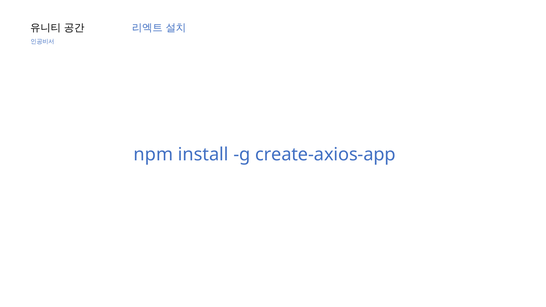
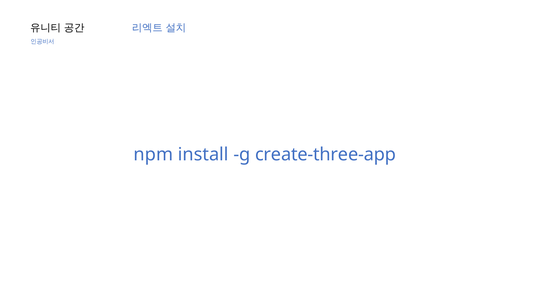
create-axios-app: create-axios-app -> create-three-app (326, 155)
